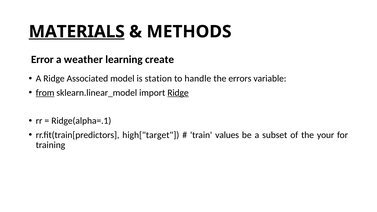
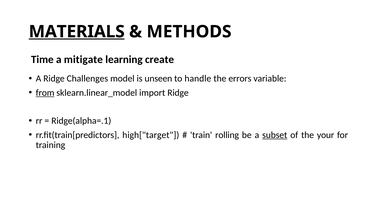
Error: Error -> Time (42, 60)
weather: weather -> mitigate (83, 60)
Associated: Associated -> Challenges (87, 79)
station: station -> unseen (158, 79)
Ridge underline: present -> none (178, 93)
values: values -> rolling (227, 135)
subset underline: none -> present (275, 135)
